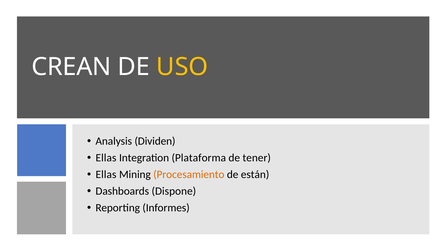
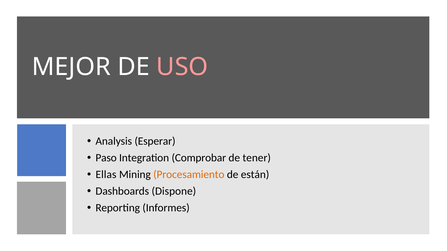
CREAN: CREAN -> MEJOR (71, 67)
USO colour: yellow -> pink (182, 67)
Dividen: Dividen -> Esperar (155, 141)
Ellas: Ellas -> Paso (106, 158)
Plataforma: Plataforma -> Comprobar (199, 158)
